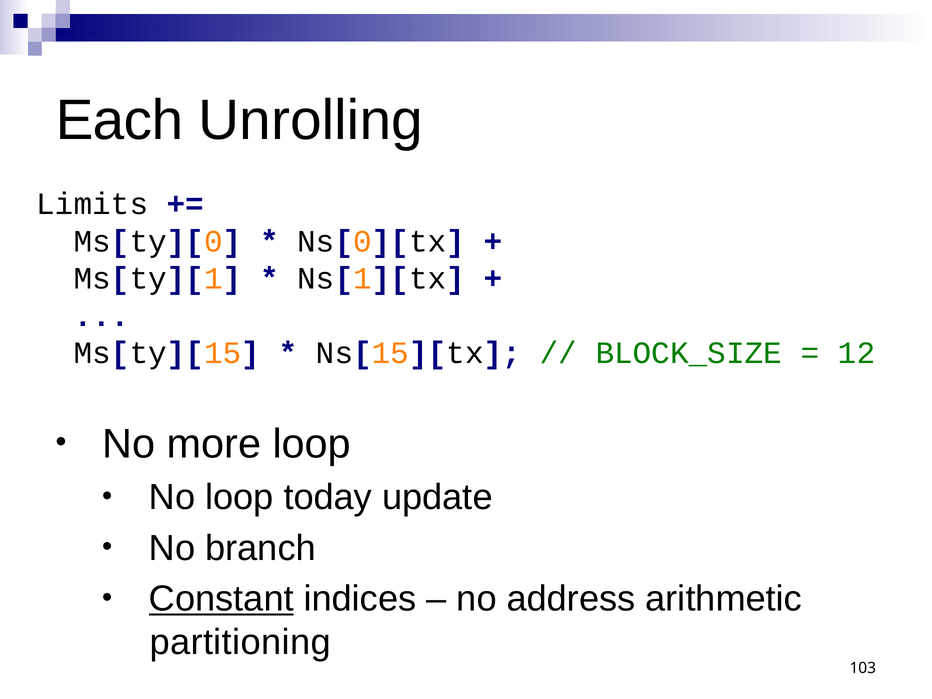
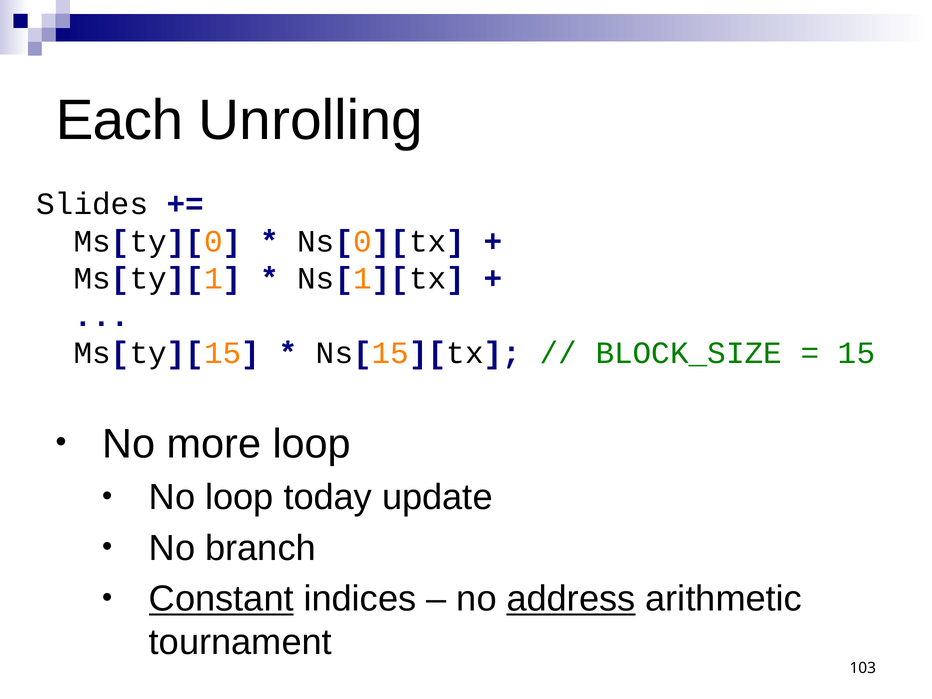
Limits: Limits -> Slides (92, 204)
12: 12 -> 15 (857, 353)
address underline: none -> present (571, 599)
partitioning: partitioning -> tournament (240, 643)
